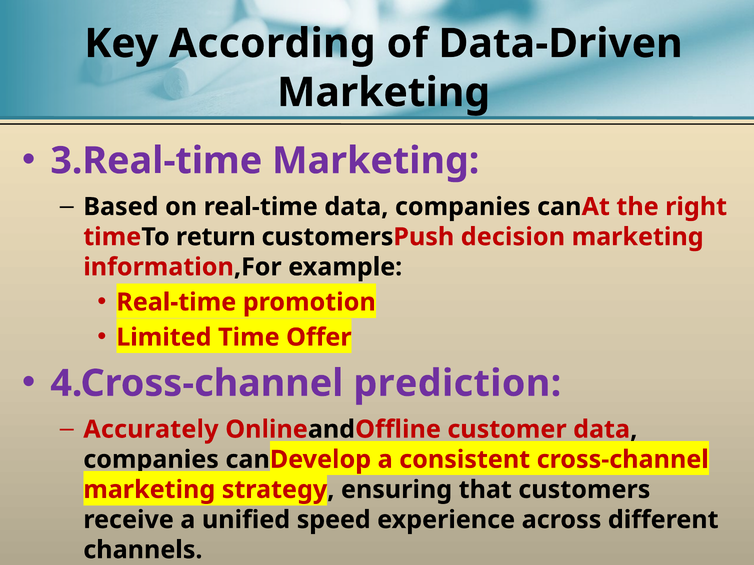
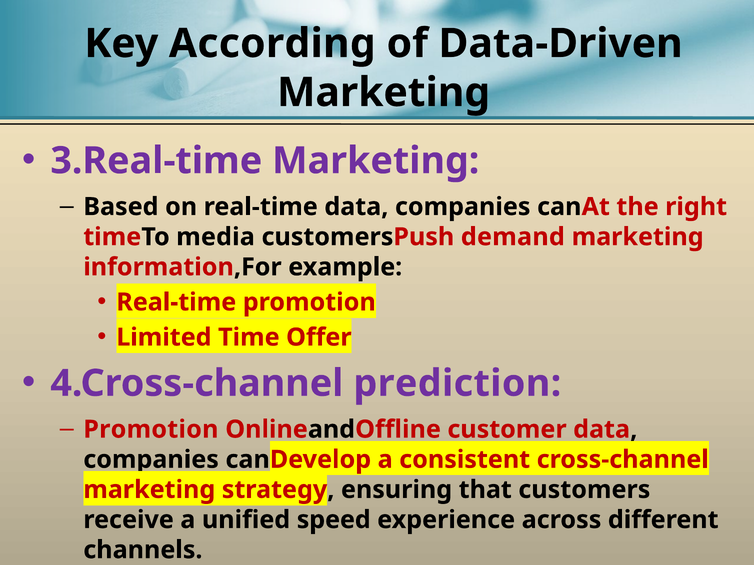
return: return -> media (216, 237)
decision: decision -> demand (513, 237)
Accurately: Accurately -> Promotion (151, 430)
